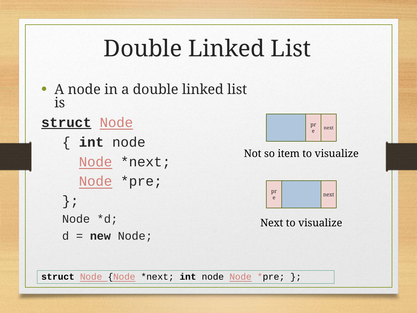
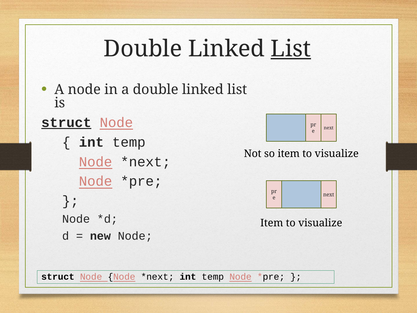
List underline: none -> present (291, 49)
node: node -> temp (129, 142)
Next: Next -> Item (272, 223)
node: node -> temp (213, 277)
